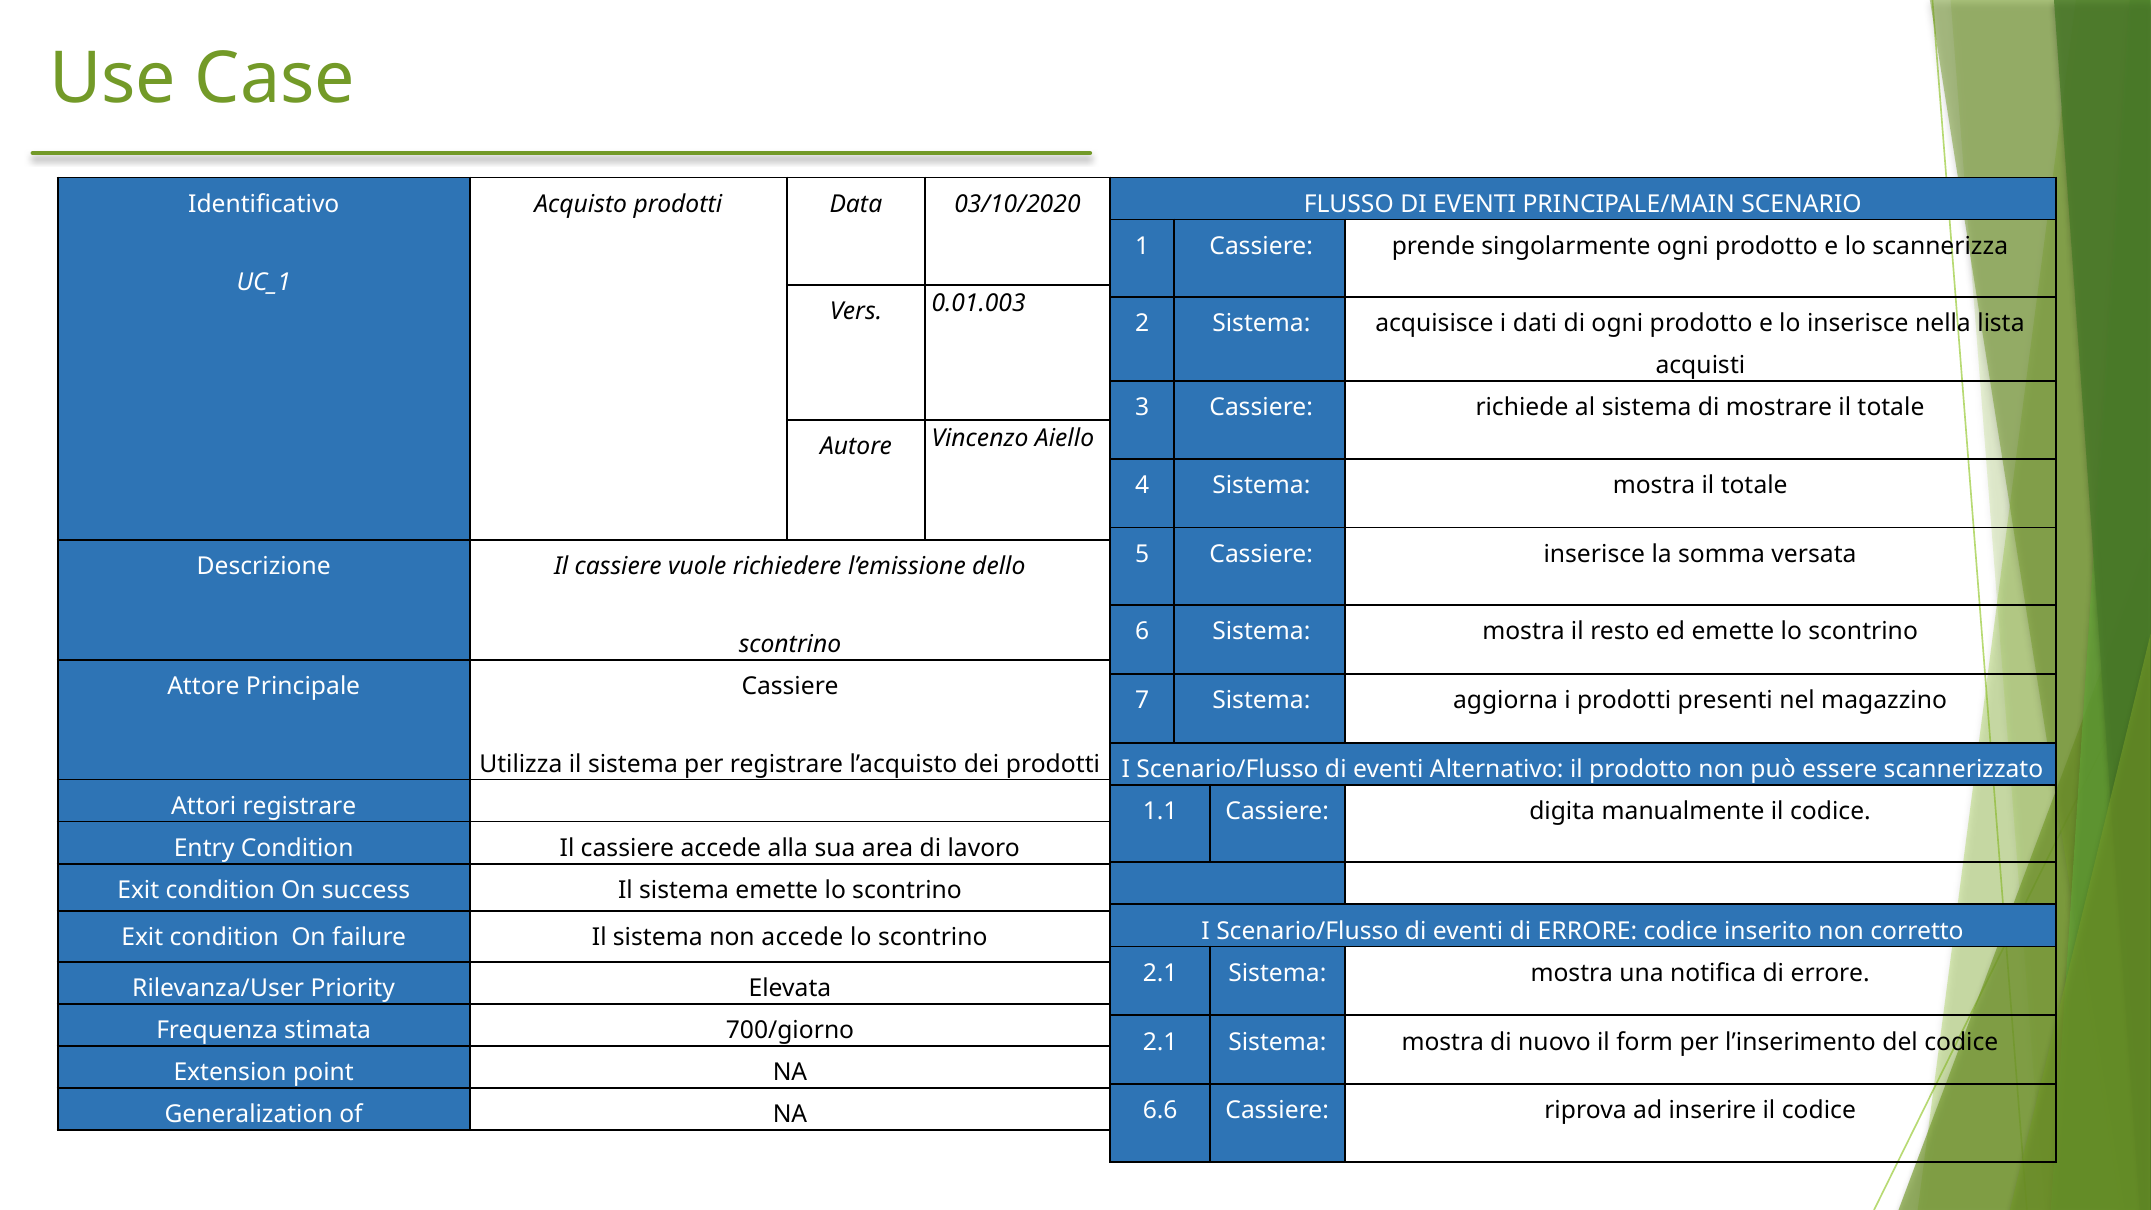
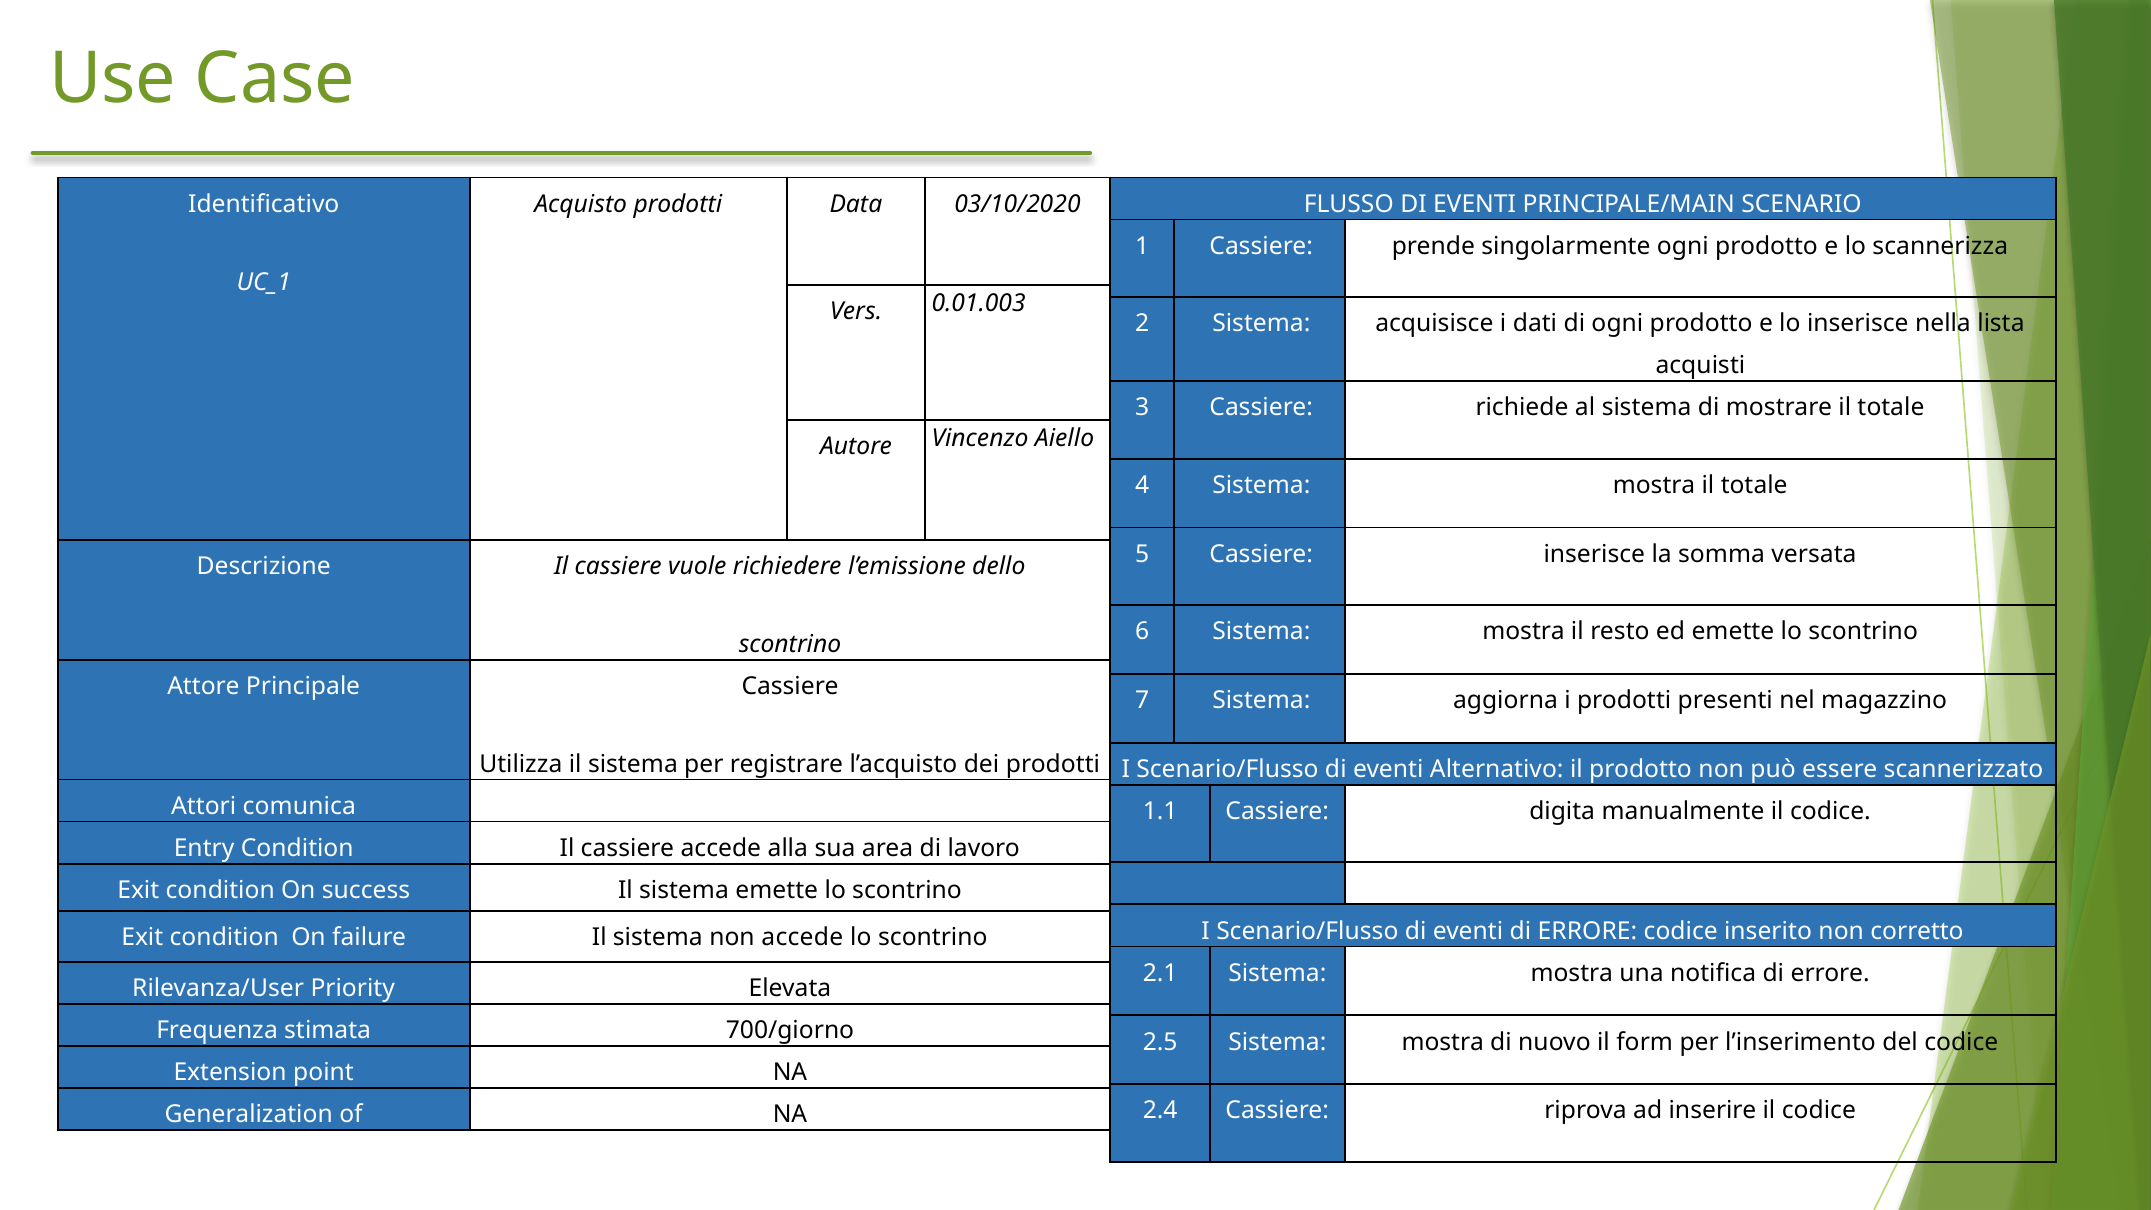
Attori registrare: registrare -> comunica (299, 806)
2.1: 2.1 -> 2.5 (1160, 1042)
6.6: 6.6 -> 2.4 (1160, 1111)
